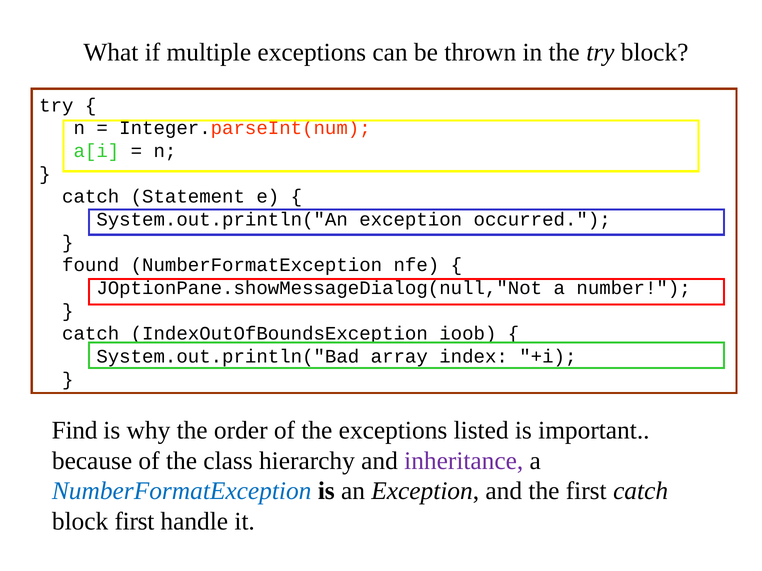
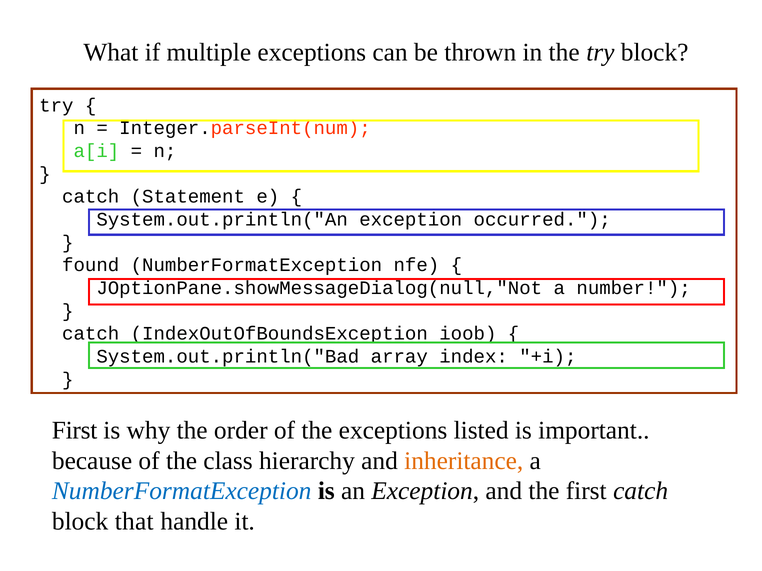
Find: Find -> First (75, 431)
inheritance colour: purple -> orange (464, 461)
block first: first -> that (134, 522)
